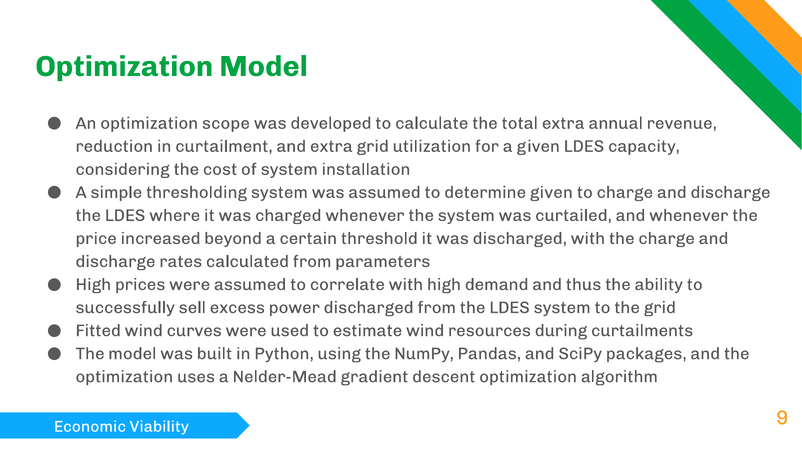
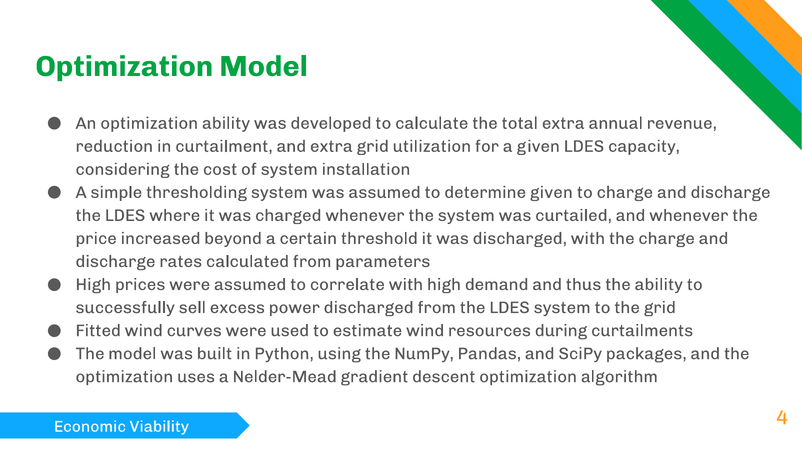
optimization scope: scope -> ability (226, 123)
9: 9 -> 4 (782, 418)
